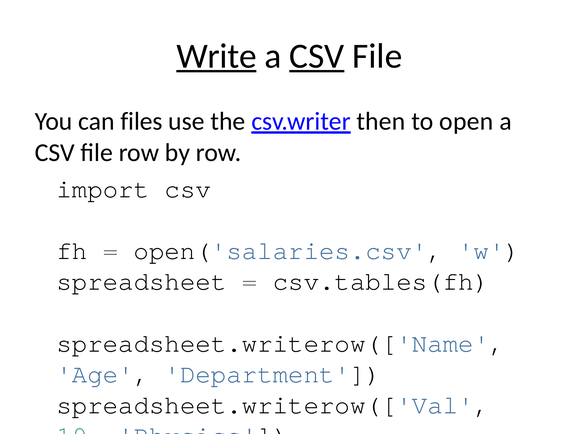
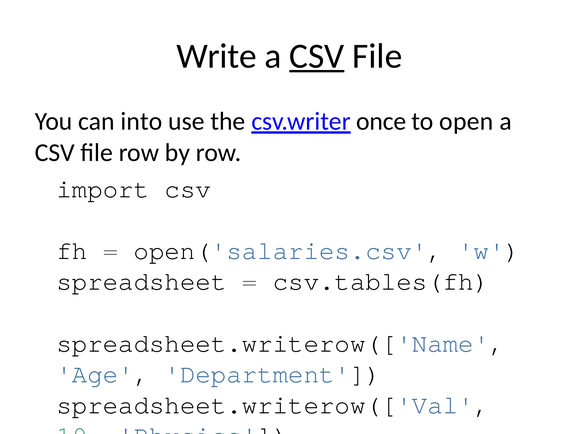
Write underline: present -> none (217, 56)
files: files -> into (141, 121)
then: then -> once (381, 121)
